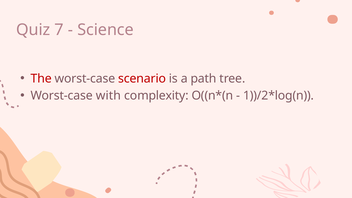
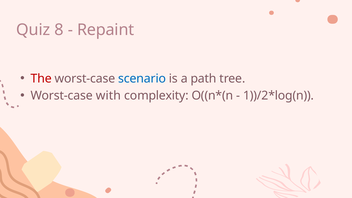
7: 7 -> 8 (59, 30)
Science: Science -> Repaint (106, 30)
scenario colour: red -> blue (142, 79)
